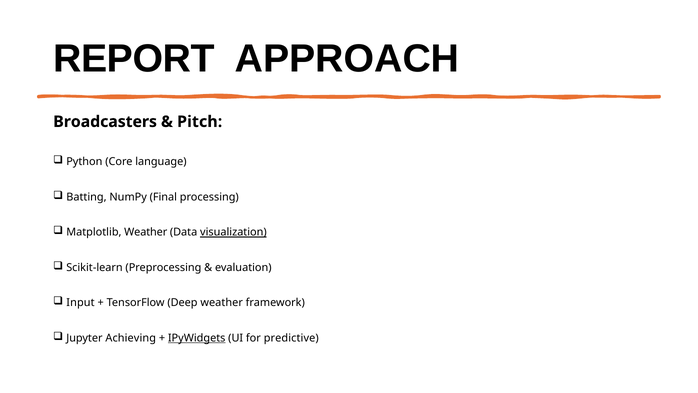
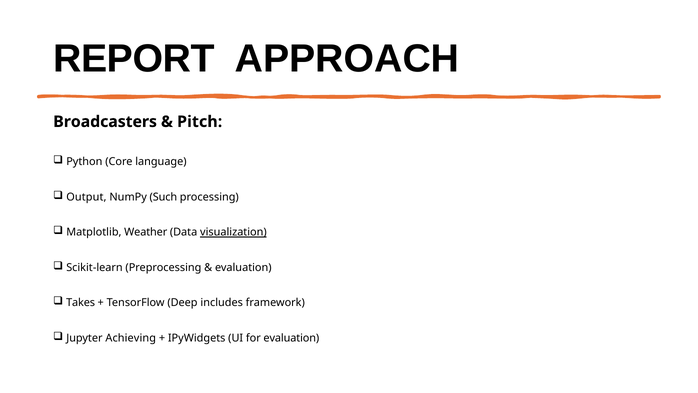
Batting: Batting -> Output (86, 197)
Final: Final -> Such (163, 197)
Input: Input -> Takes (81, 302)
Deep weather: weather -> includes (222, 302)
IPyWidgets underline: present -> none (197, 338)
for predictive: predictive -> evaluation (291, 338)
